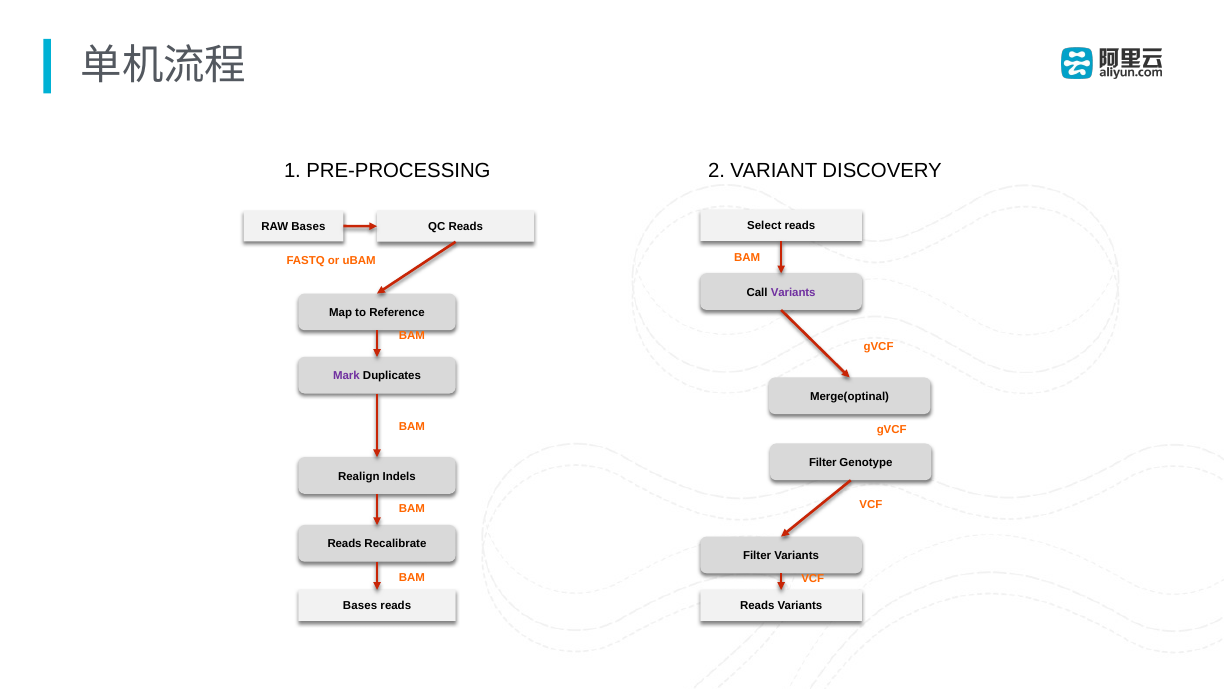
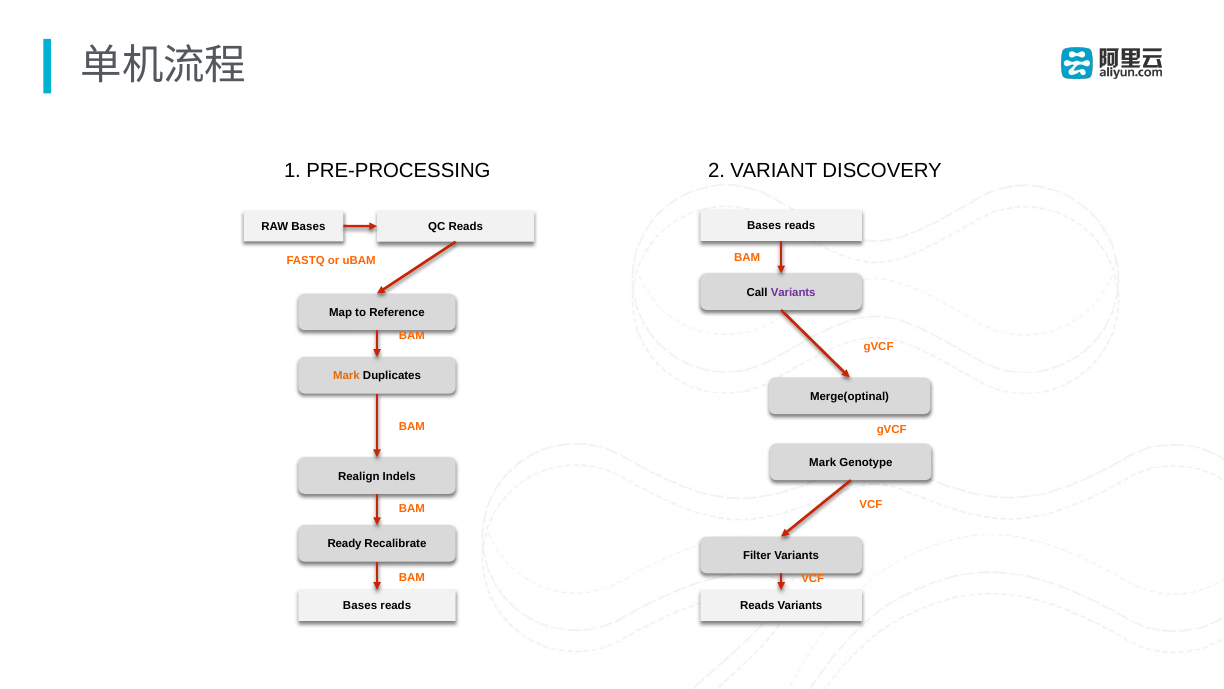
Select: Select -> Bases (764, 226)
Mark colour: purple -> orange (346, 376)
Filter: Filter -> Mark (823, 462)
Reads: Reads -> Ready (345, 544)
